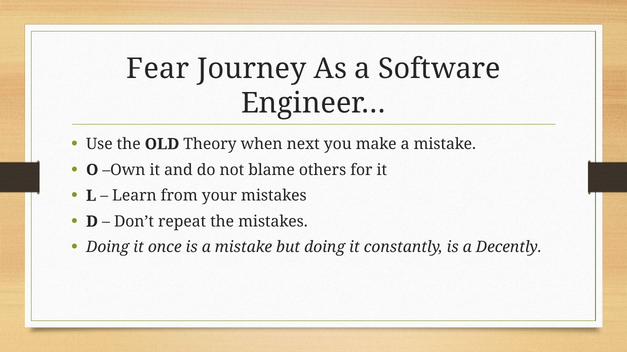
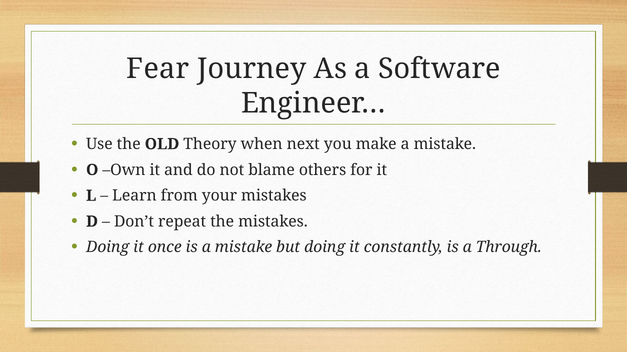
Decently: Decently -> Through (509, 248)
